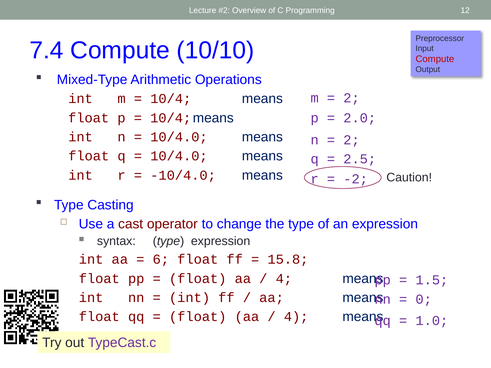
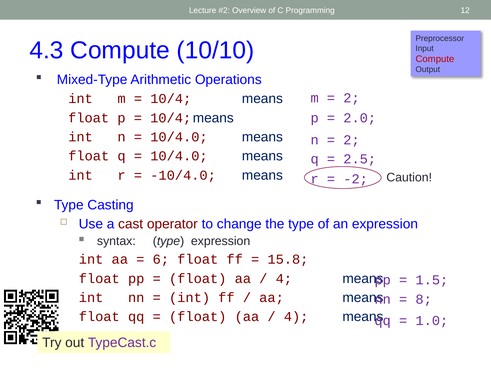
7.4: 7.4 -> 4.3 (46, 50)
0: 0 -> 8 (424, 300)
